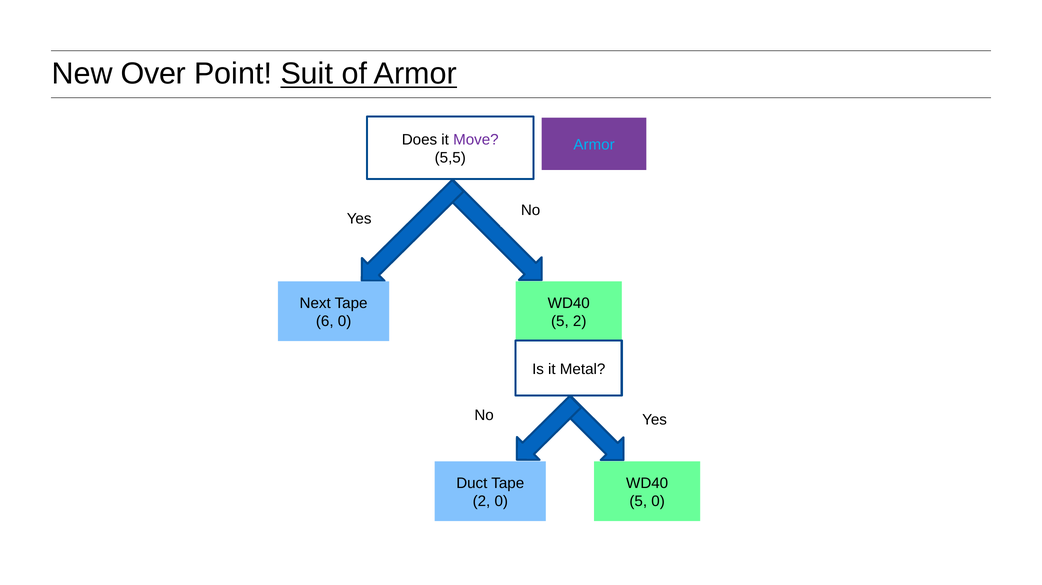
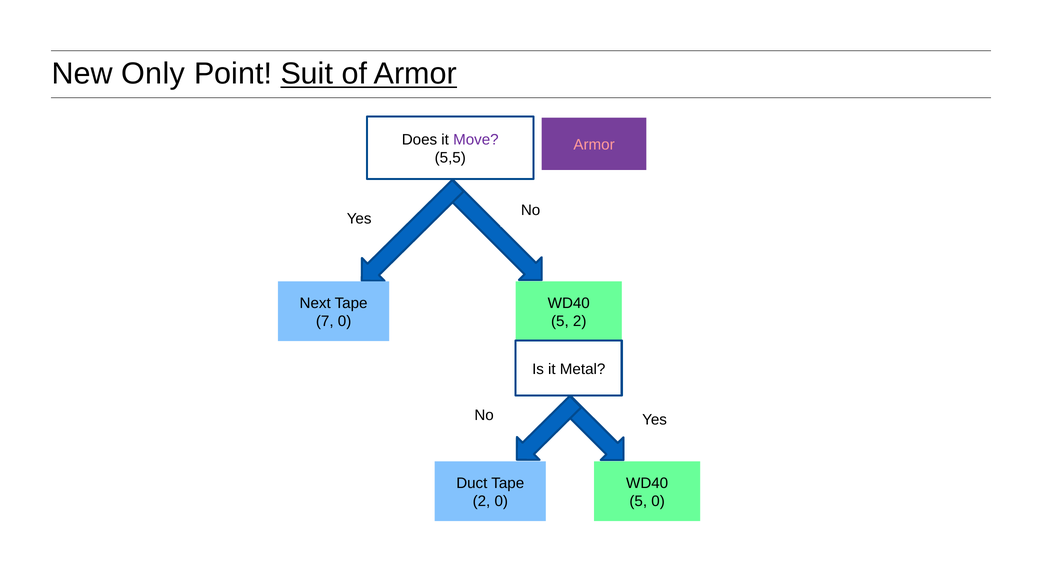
Over: Over -> Only (153, 74)
Armor colour: light blue -> pink (594, 145)
6: 6 -> 7 (325, 321)
